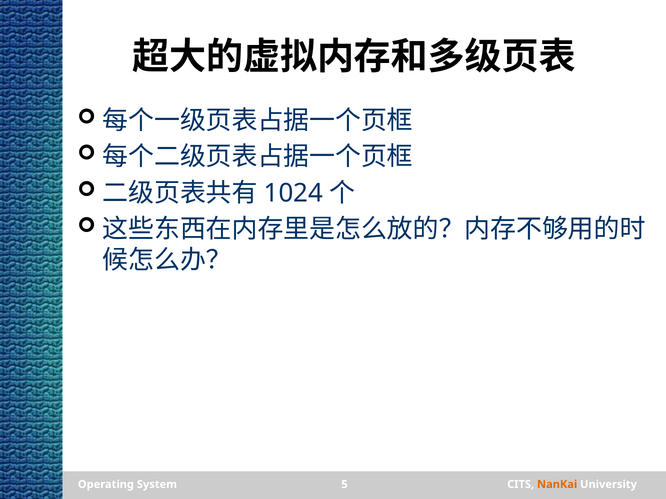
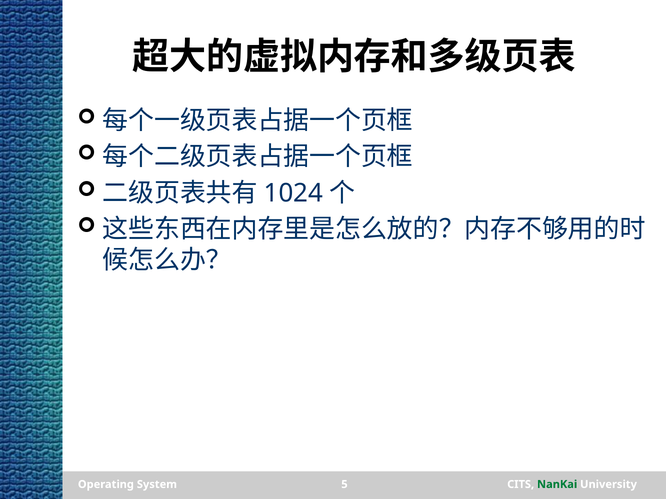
NanKai colour: orange -> green (557, 485)
